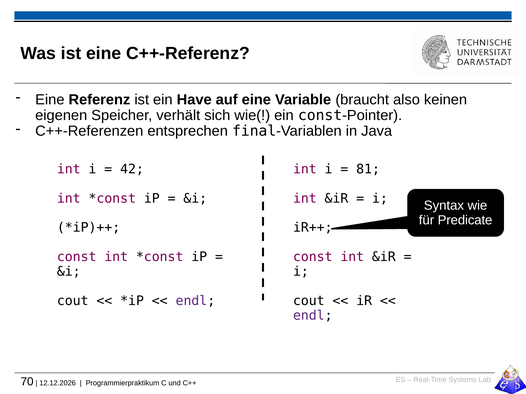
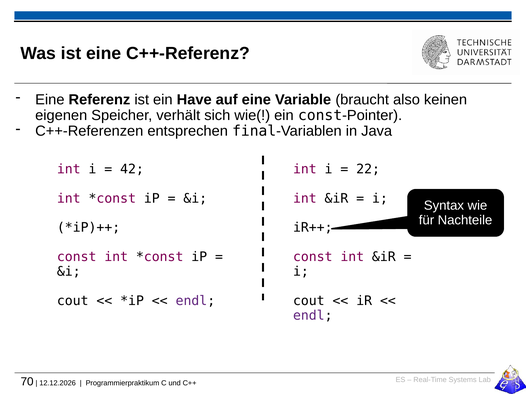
81: 81 -> 22 (368, 169)
Predicate: Predicate -> Nachteile (465, 220)
